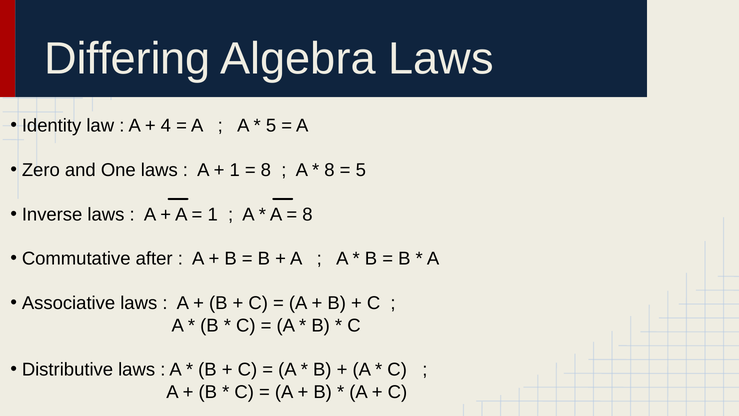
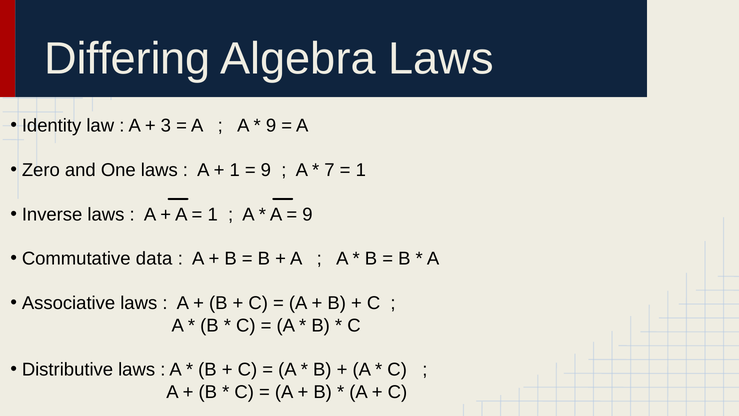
4: 4 -> 3 (166, 126)
5: 5 -> 9 (271, 126)
8: 8 -> 9 (266, 170)
8: 8 -> 7 (329, 170)
5: 5 -> 1 (361, 170)
8: 8 -> 9 (307, 214)
after: after -> data (154, 259)
